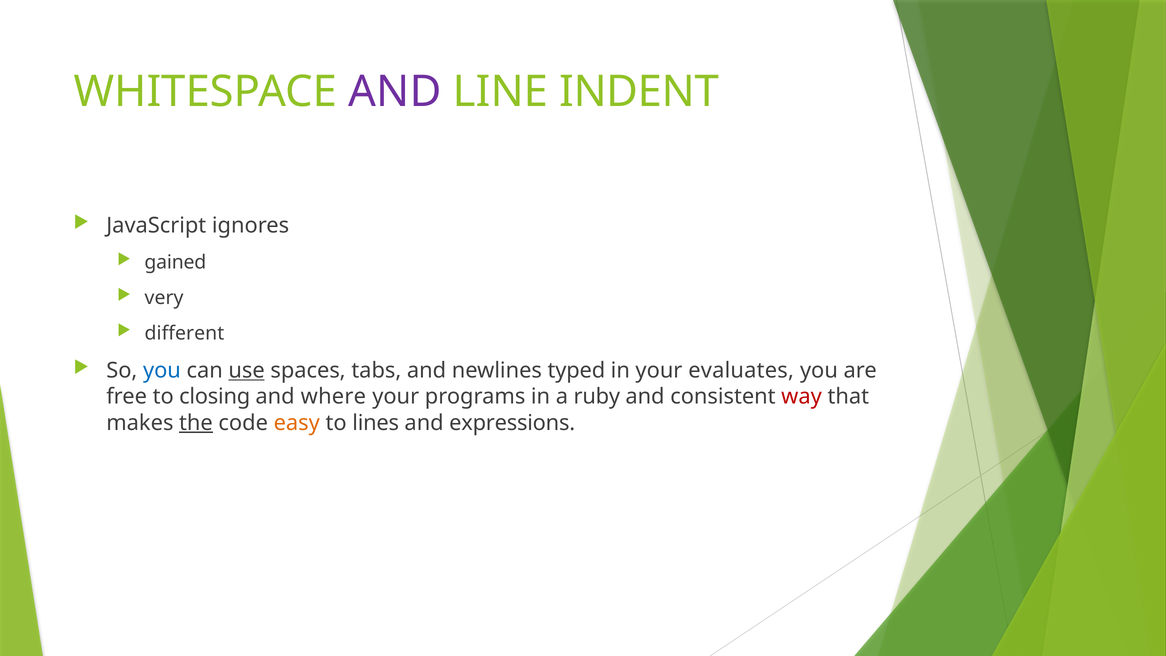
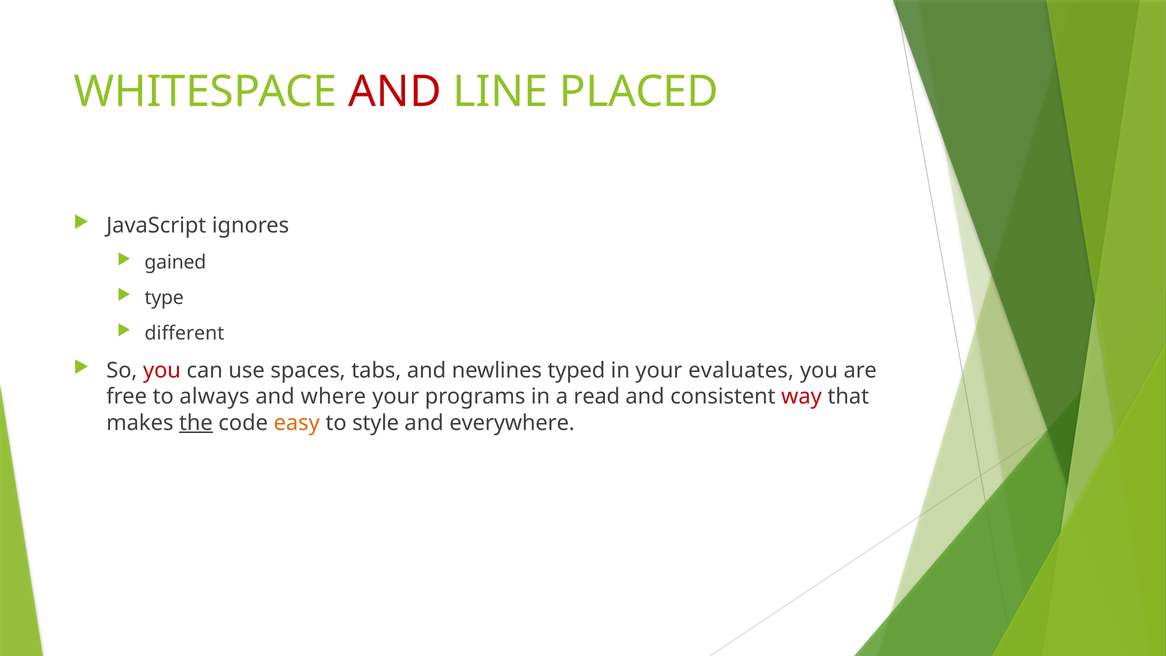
AND colour: purple -> red (395, 92)
INDENT: INDENT -> PLACED (639, 92)
very: very -> type (164, 298)
you colour: blue -> red (162, 370)
use underline: present -> none (247, 370)
closing: closing -> always (215, 397)
ruby: ruby -> read (597, 397)
lines: lines -> style (376, 423)
expressions: expressions -> everywhere (512, 423)
